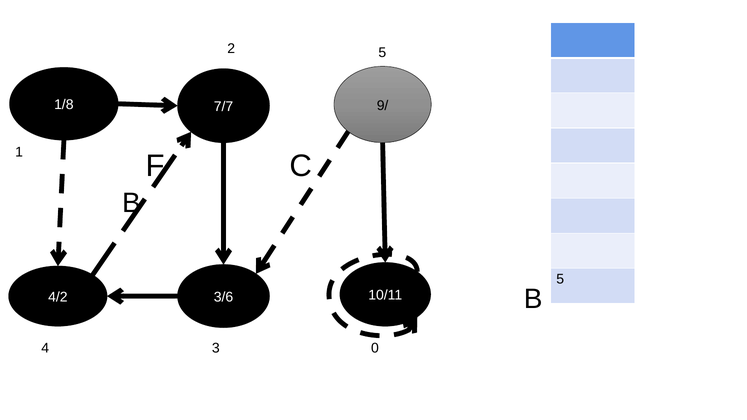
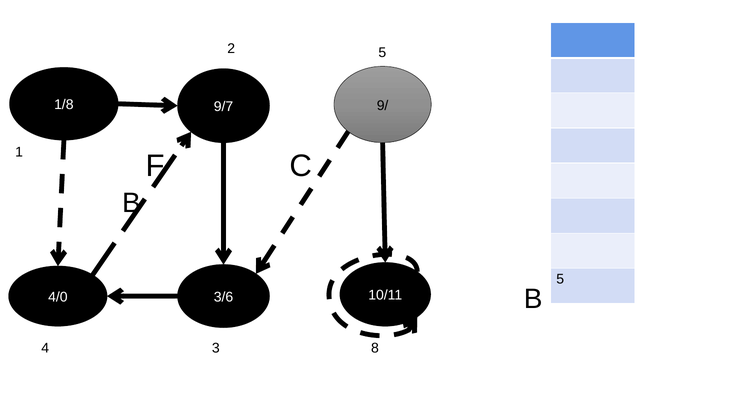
7/7: 7/7 -> 9/7 (223, 107)
4/2: 4/2 -> 4/0 (58, 297)
0: 0 -> 8 (375, 348)
